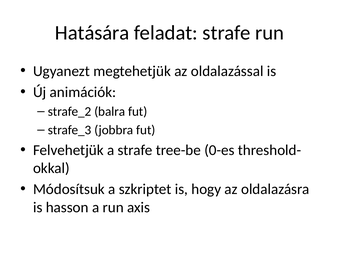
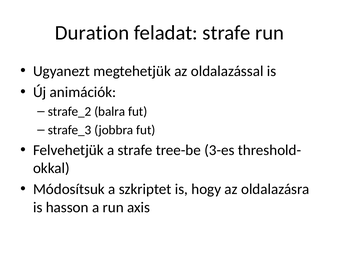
Hatására: Hatására -> Duration (92, 33)
0-es: 0-es -> 3-es (219, 150)
